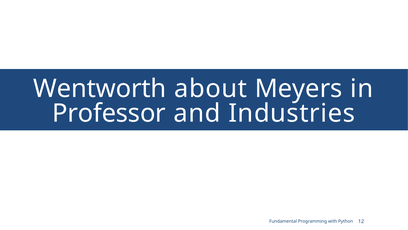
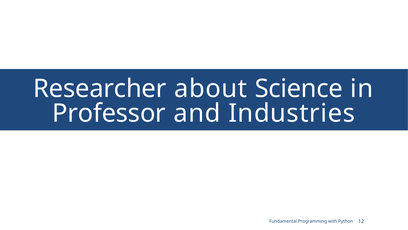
Wentworth: Wentworth -> Researcher (100, 89)
Meyers: Meyers -> Science (299, 89)
